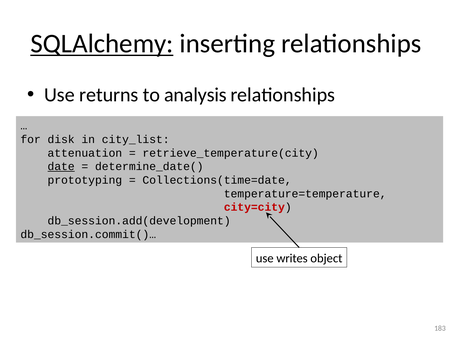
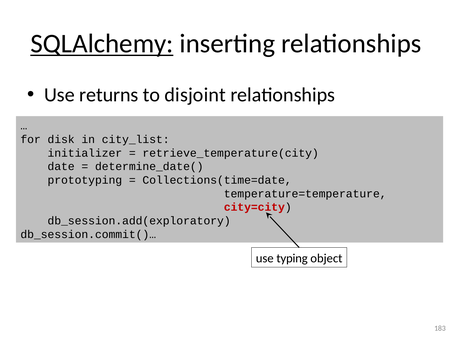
analysis: analysis -> disjoint (195, 95)
attenuation: attenuation -> initializer (85, 153)
date underline: present -> none (61, 167)
db_session.add(development: db_session.add(development -> db_session.add(exploratory (139, 221)
writes: writes -> typing (292, 258)
